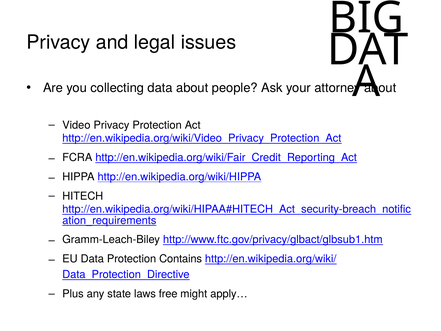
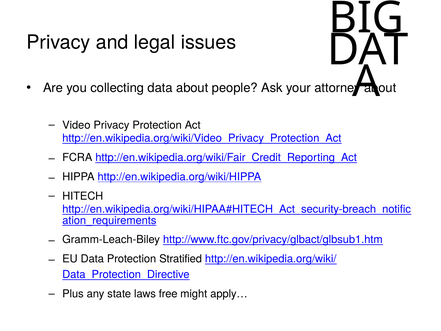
Contains: Contains -> Stratified (181, 259)
